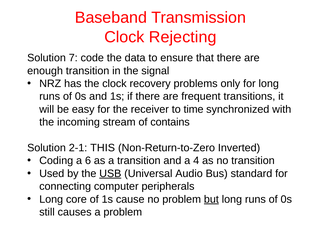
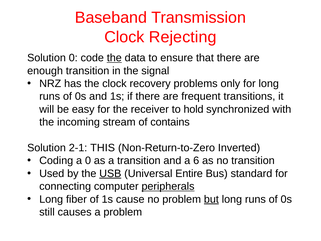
Solution 7: 7 -> 0 (73, 58)
the underline: none -> present (114, 58)
time: time -> hold (194, 109)
a 6: 6 -> 0 (88, 161)
4: 4 -> 6 (196, 161)
Audio: Audio -> Entire (189, 173)
peripherals underline: none -> present (168, 186)
core: core -> fiber (76, 199)
